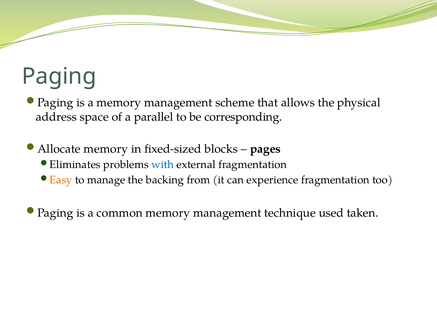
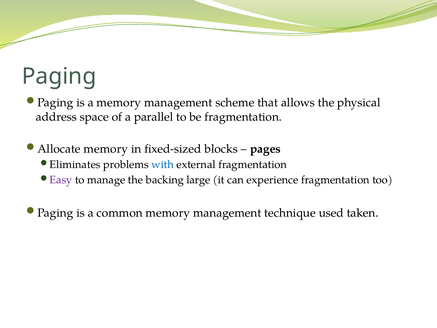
be corresponding: corresponding -> fragmentation (243, 117)
Easy colour: orange -> purple (61, 180)
from: from -> large (198, 180)
